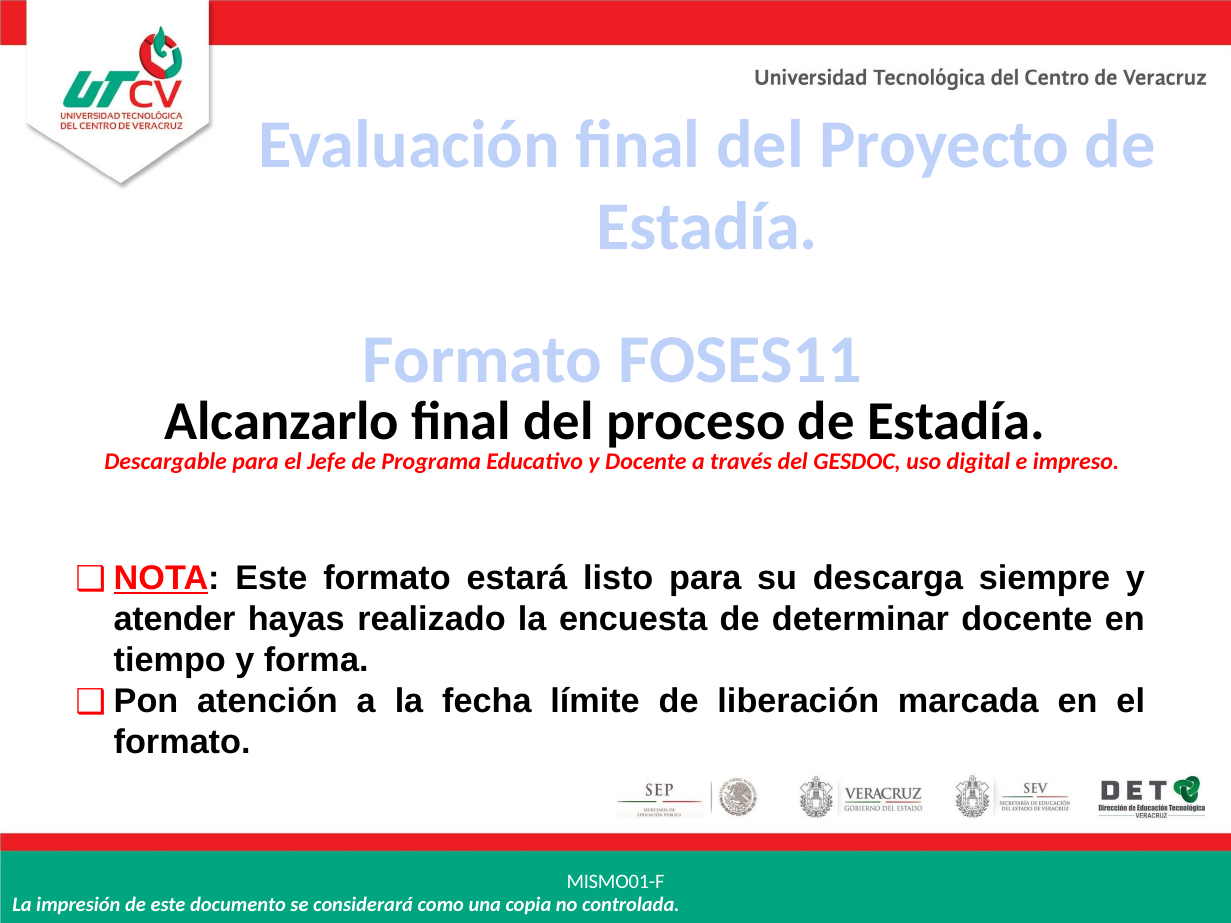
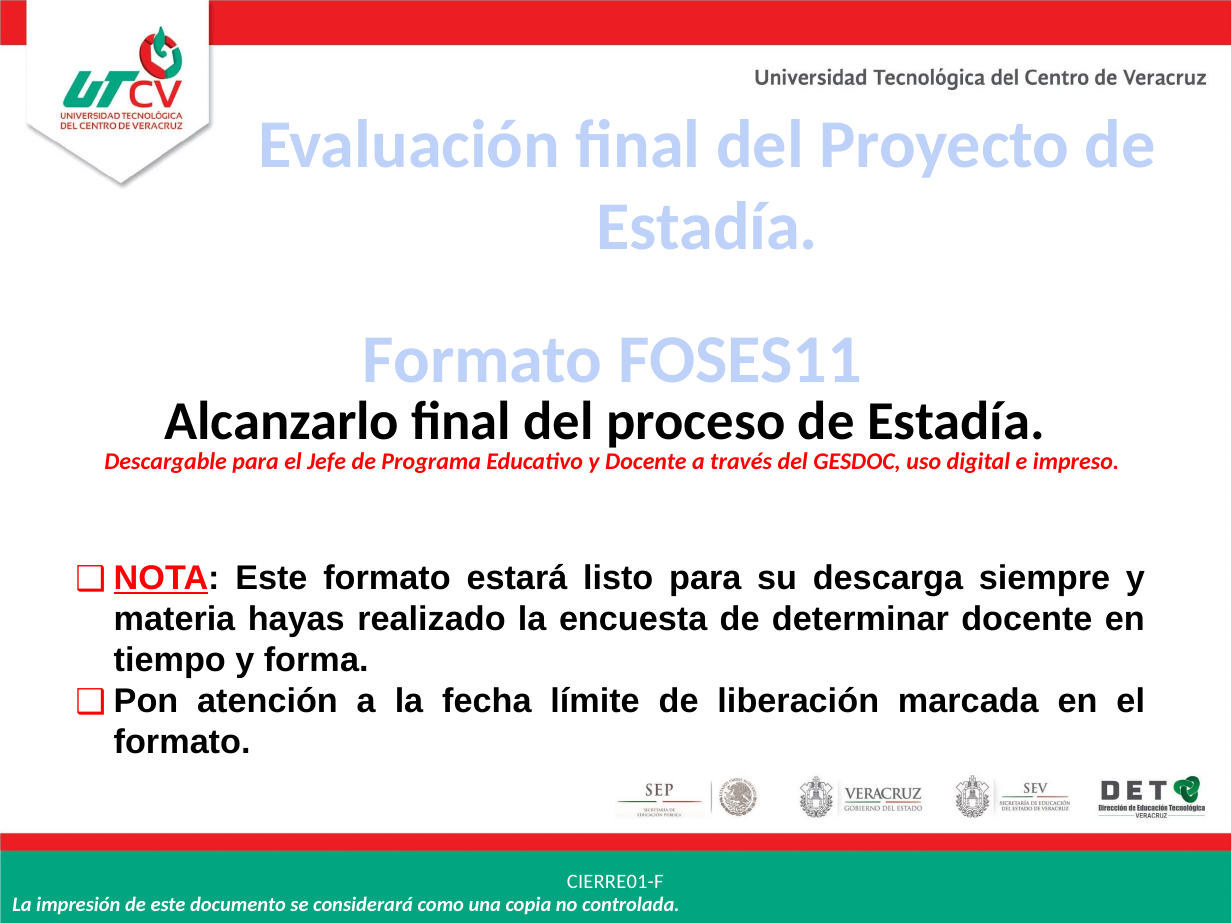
atender: atender -> materia (175, 619)
MISMO01-F: MISMO01-F -> CIERRE01-F (615, 882)
